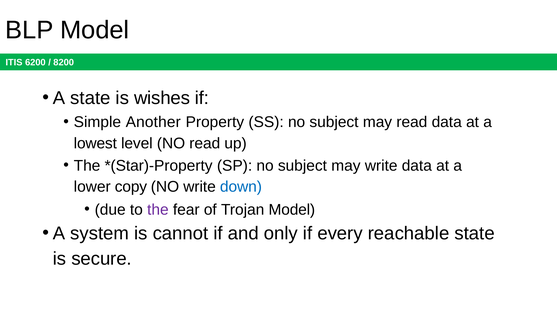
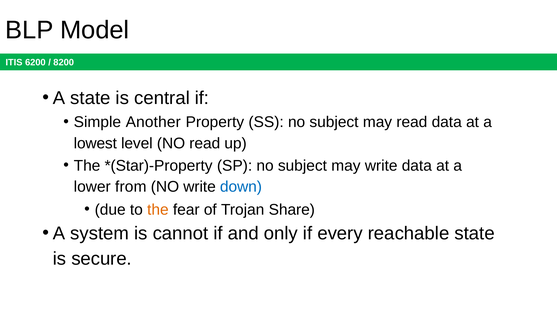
wishes: wishes -> central (162, 98)
copy: copy -> from (131, 187)
the colour: purple -> orange (158, 210)
Trojan Model: Model -> Share (292, 210)
